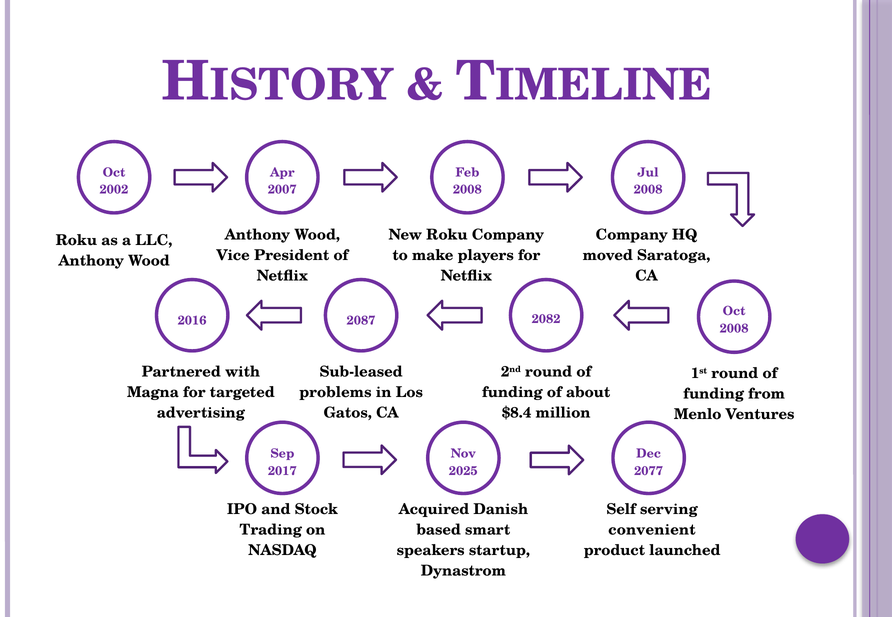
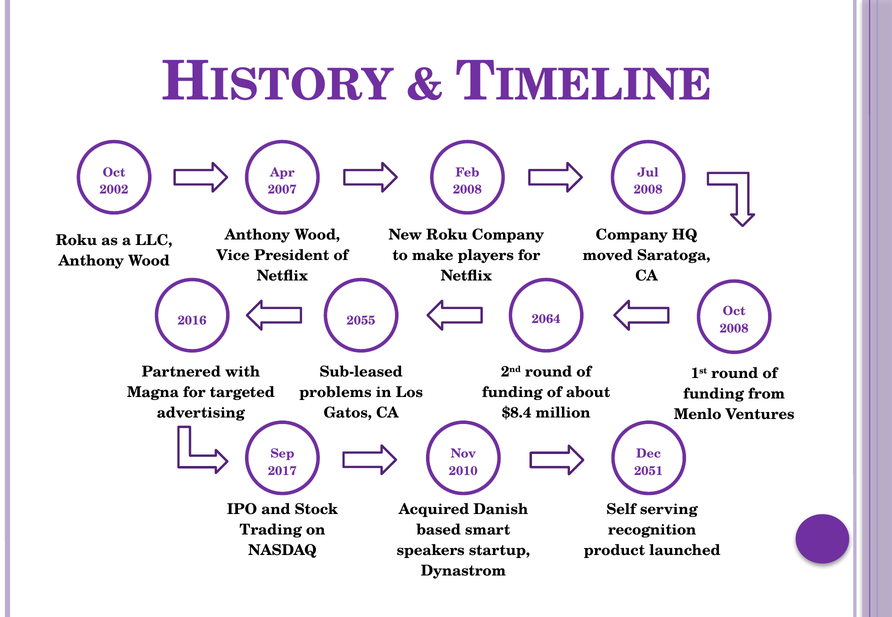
2082: 2082 -> 2064 (546, 319)
2087: 2087 -> 2055 (361, 321)
2025: 2025 -> 2010 (463, 471)
2077: 2077 -> 2051 (649, 471)
convenient: convenient -> recognition (652, 530)
